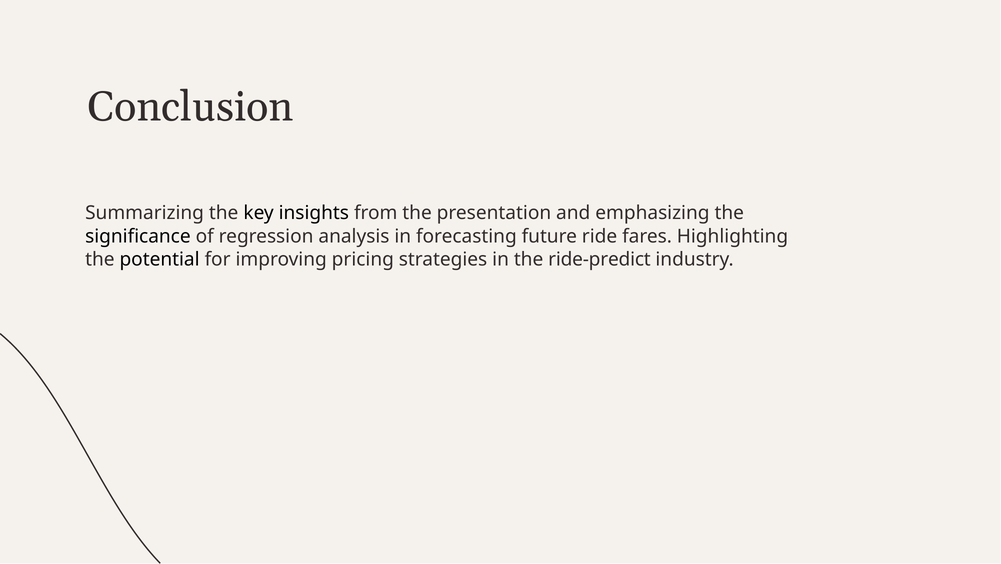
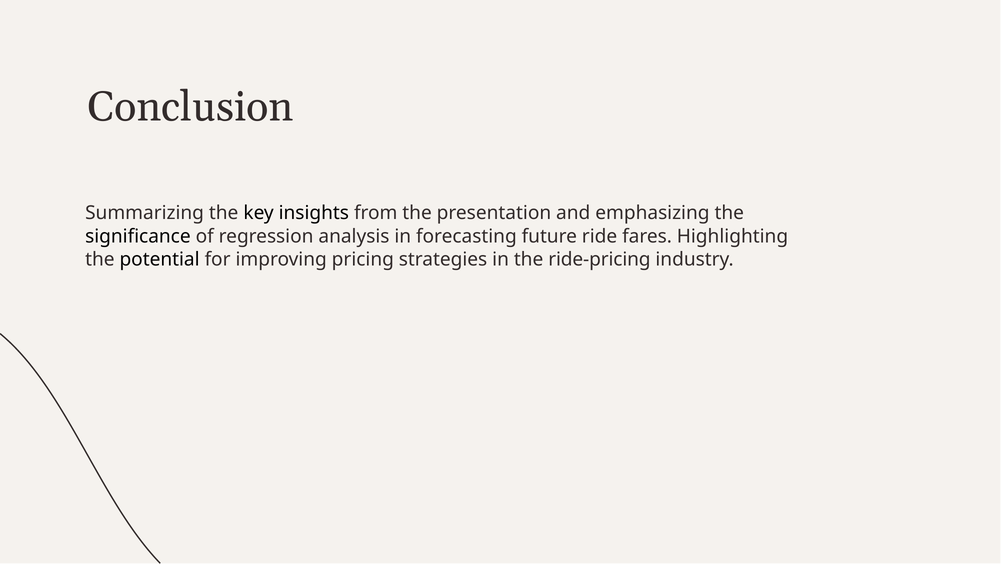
ride-predict: ride-predict -> ride-pricing (599, 259)
